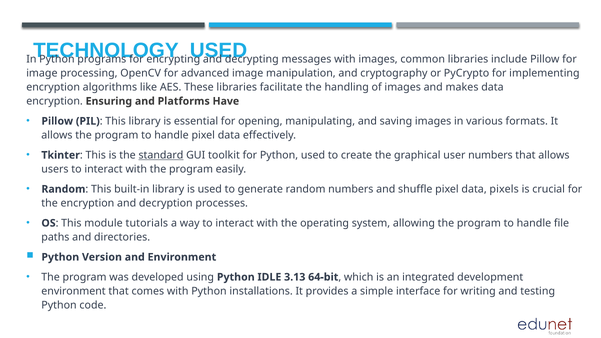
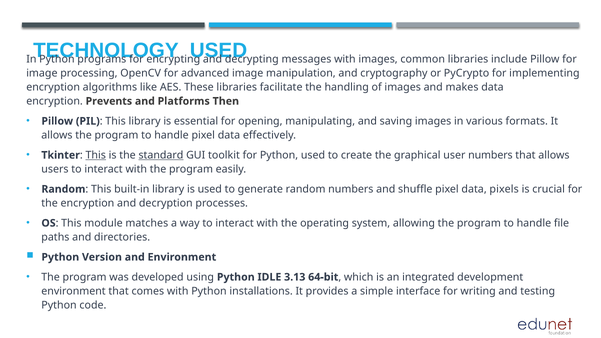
Ensuring: Ensuring -> Prevents (109, 101)
Have: Have -> Then (226, 101)
This underline: none -> present (96, 155)
tutorials: tutorials -> matches (147, 223)
